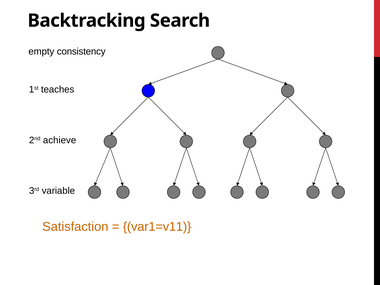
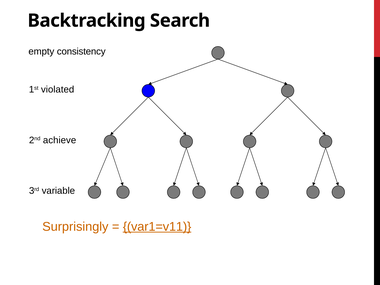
teaches: teaches -> violated (58, 90)
Satisfaction: Satisfaction -> Surprisingly (75, 227)
var1=v11 underline: none -> present (157, 227)
